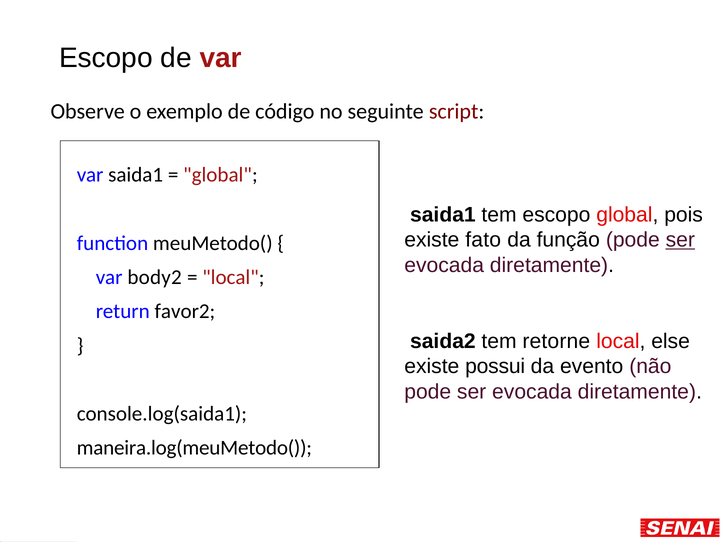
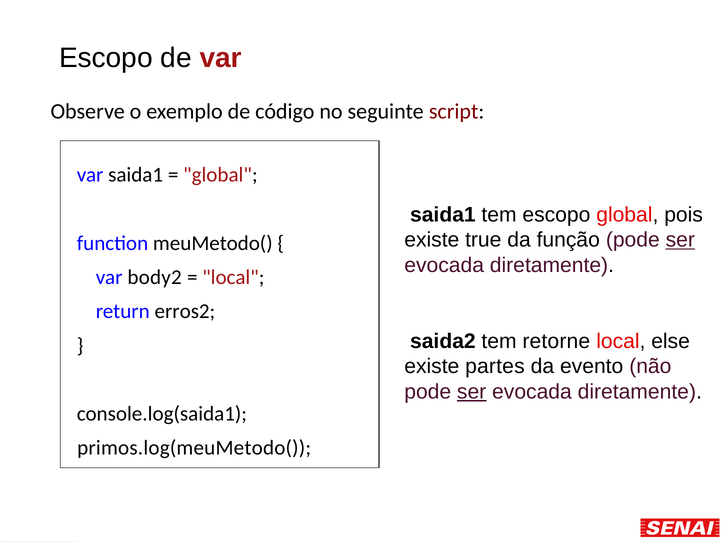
fato: fato -> true (483, 240)
favor2: favor2 -> erros2 (185, 312)
possui: possui -> partes (495, 367)
ser underline: none -> present (472, 392)
maneira.log(meuMetodo(: maneira.log(meuMetodo( -> primos.log(meuMetodo( (194, 448)
